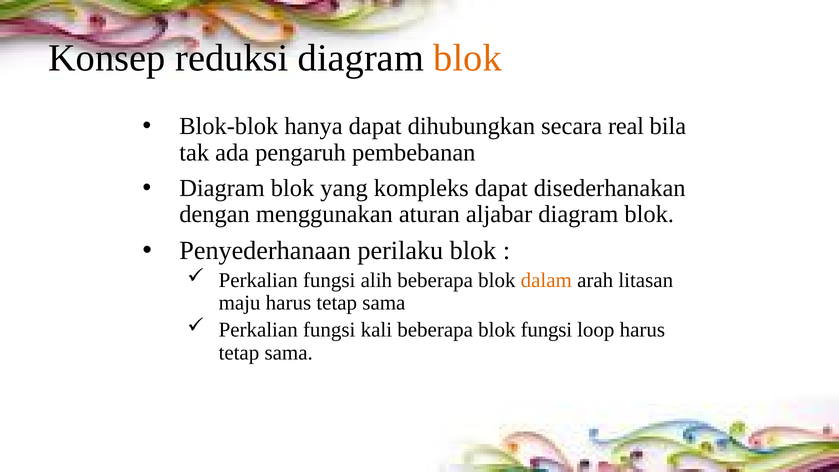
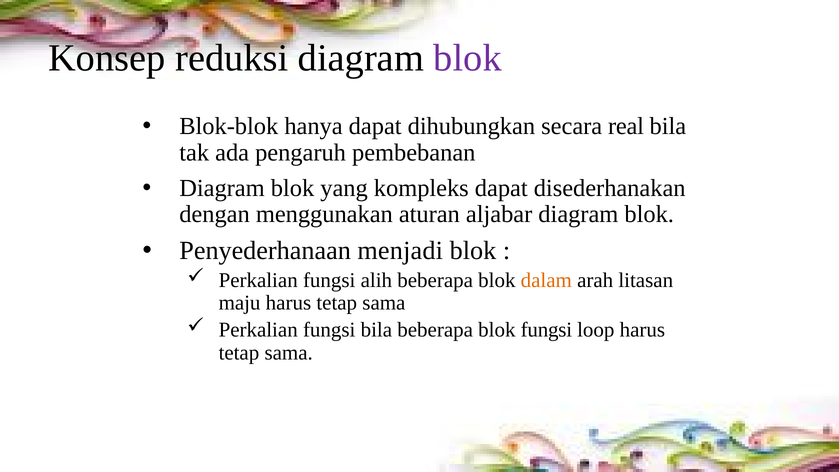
blok colour: orange -> purple (468, 58)
perilaku: perilaku -> menjadi (400, 250)
fungsi kali: kali -> bila (376, 330)
